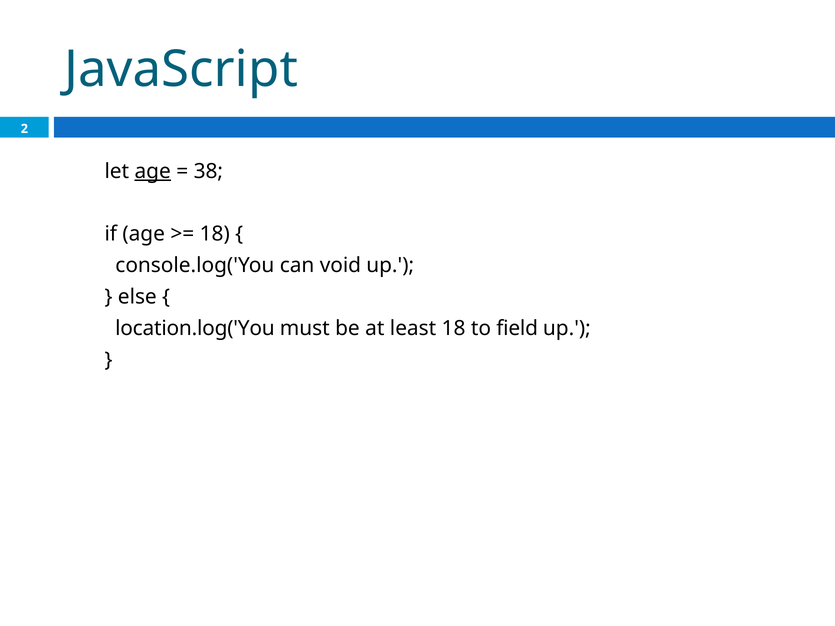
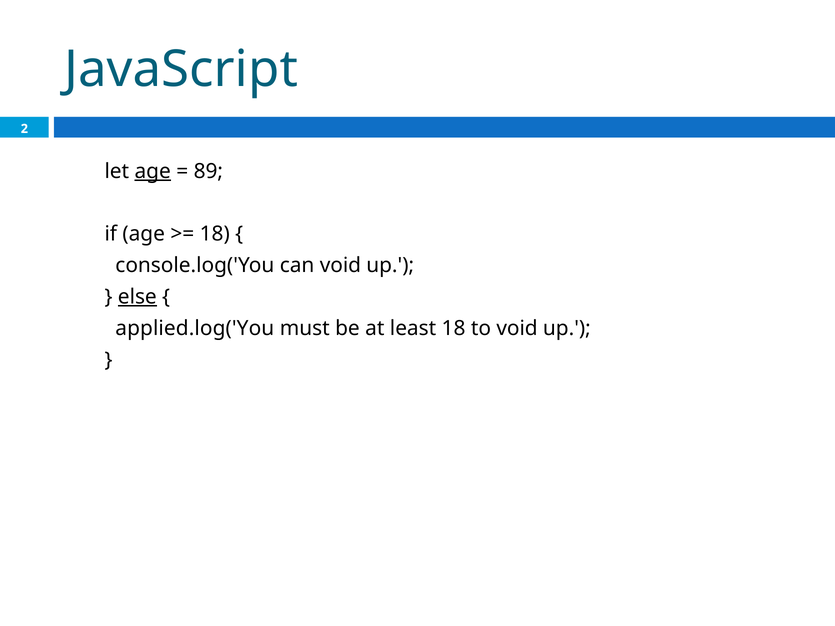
38: 38 -> 89 (208, 171)
else underline: none -> present (137, 297)
location.log('You: location.log('You -> applied.log('You (195, 328)
to field: field -> void (517, 328)
